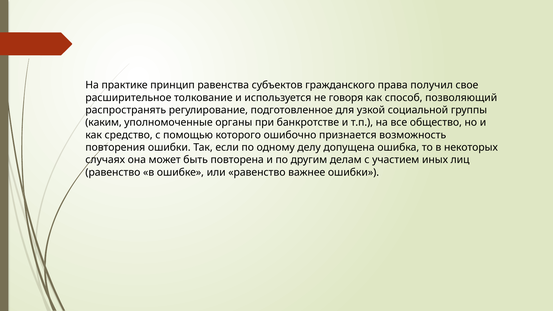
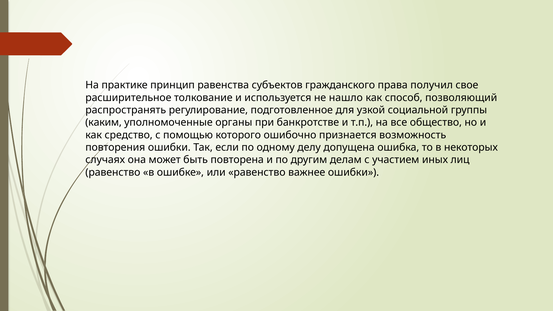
говоря: говоря -> нашло (346, 98)
